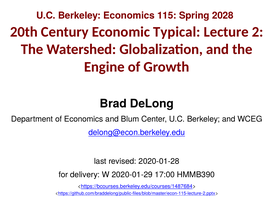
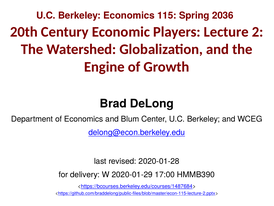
2028: 2028 -> 2036 (223, 15)
Typical: Typical -> Players (177, 32)
